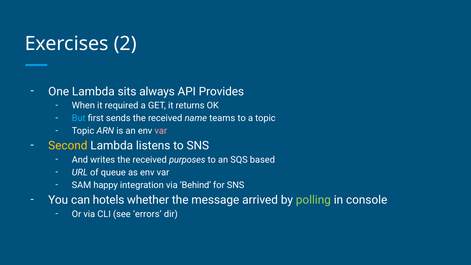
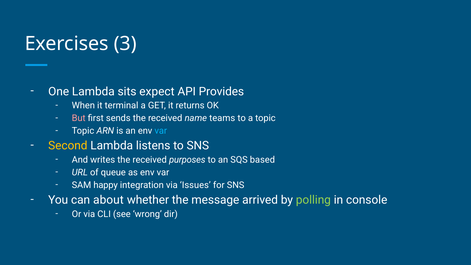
2: 2 -> 3 (125, 44)
always: always -> expect (157, 91)
required: required -> terminal (122, 105)
But colour: light blue -> pink (79, 118)
var colour: pink -> light blue (161, 131)
Behind: Behind -> Issues (195, 185)
hotels: hotels -> about (108, 200)
errors: errors -> wrong (147, 214)
